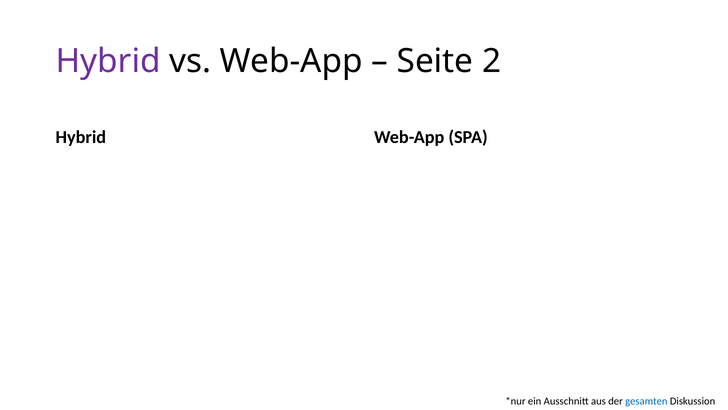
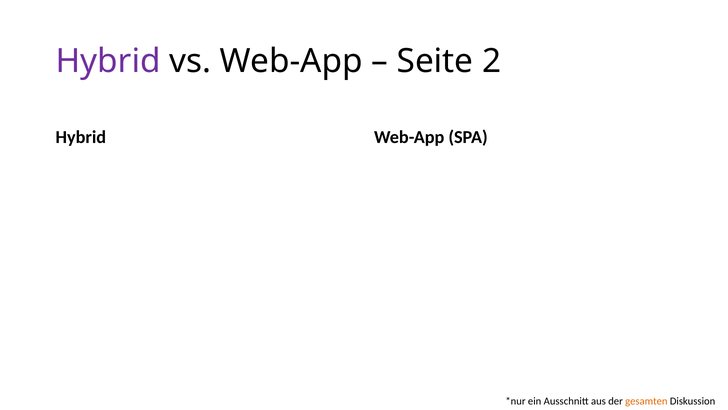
gesamten colour: blue -> orange (646, 401)
